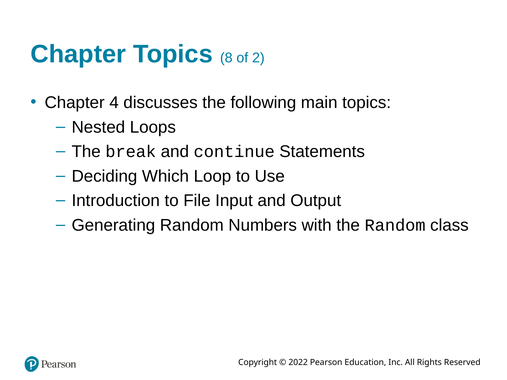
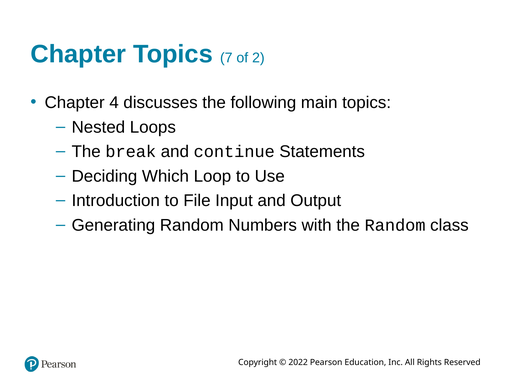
8: 8 -> 7 (226, 58)
